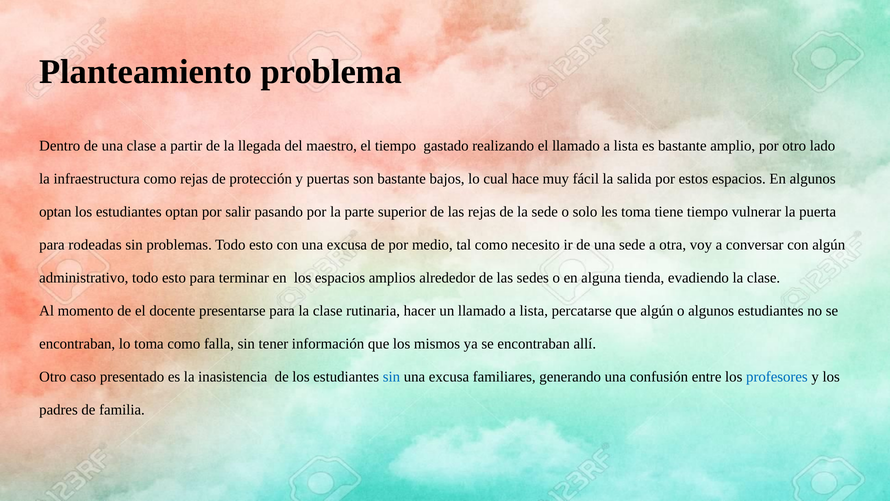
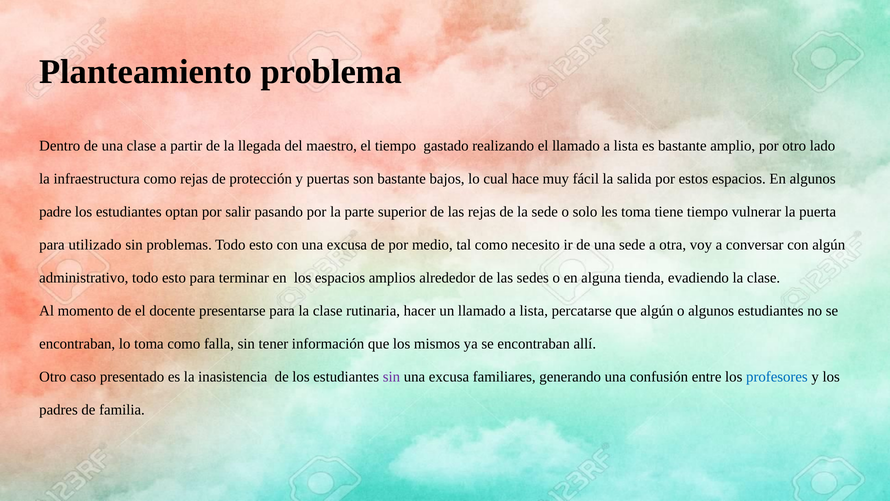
optan: optan -> padre (55, 212)
rodeadas: rodeadas -> utilizado (95, 245)
sin colour: blue -> purple (391, 376)
